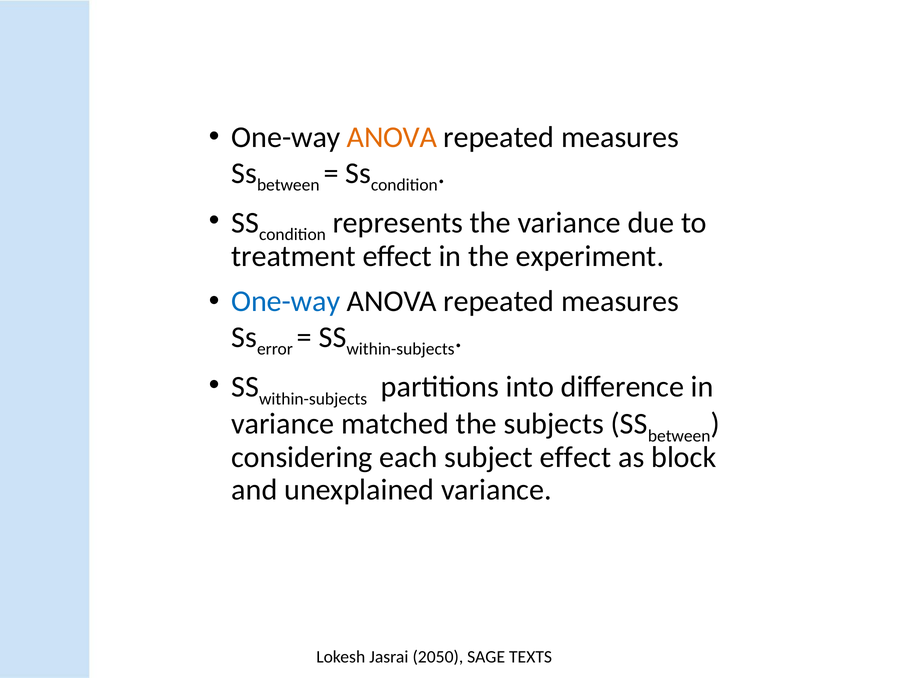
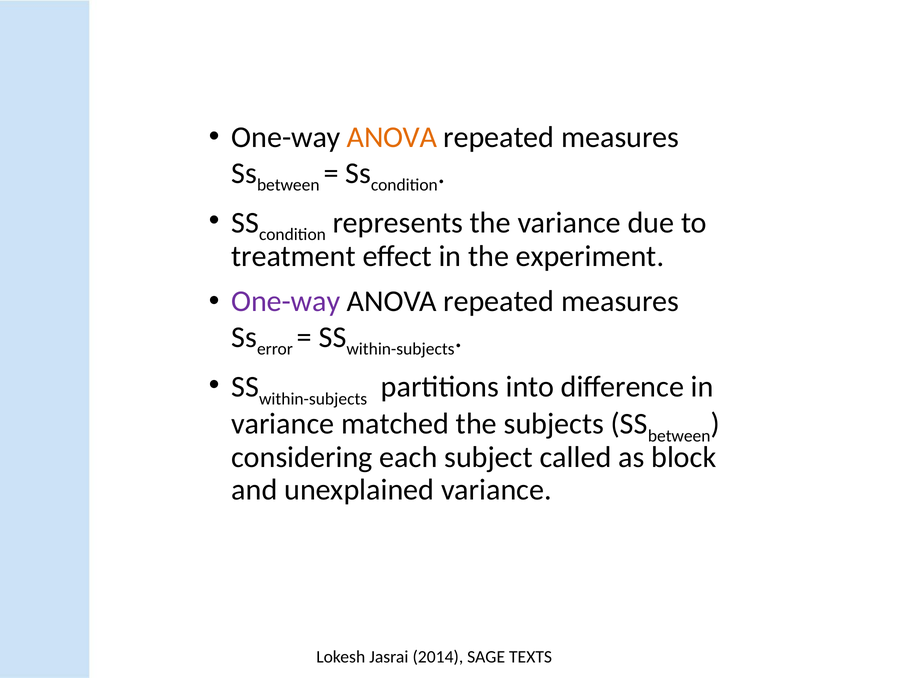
One-way colour: blue -> purple (286, 302)
subject effect: effect -> called (575, 458)
2050: 2050 -> 2014 (438, 658)
